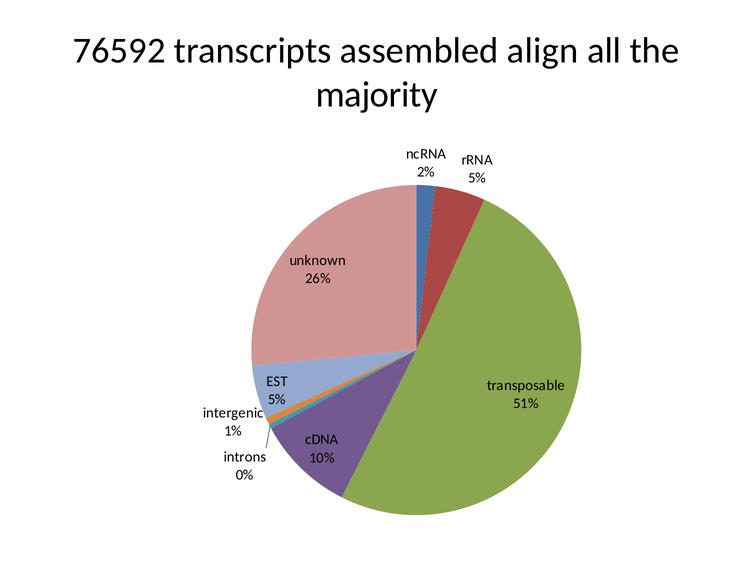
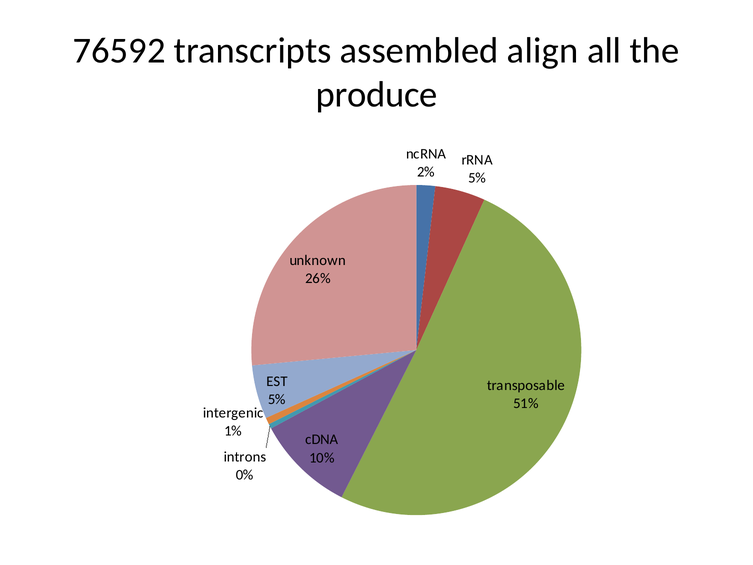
majority: majority -> produce (377, 95)
